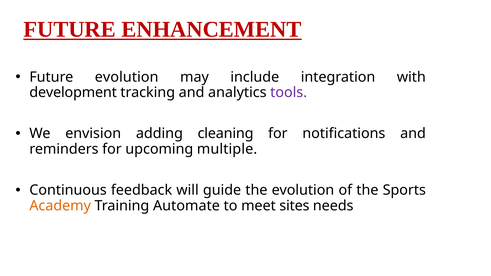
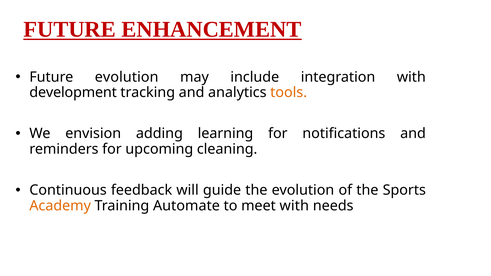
tools colour: purple -> orange (289, 93)
cleaning: cleaning -> learning (225, 134)
multiple: multiple -> cleaning (227, 149)
meet sites: sites -> with (294, 206)
